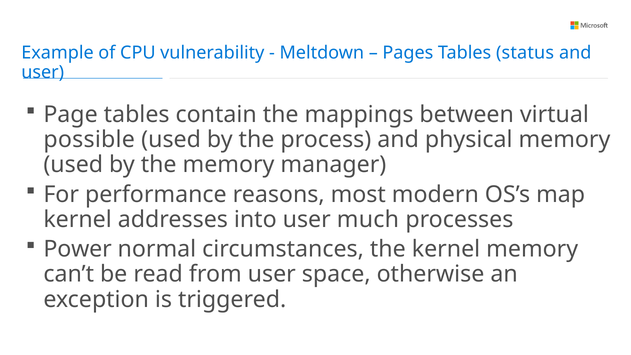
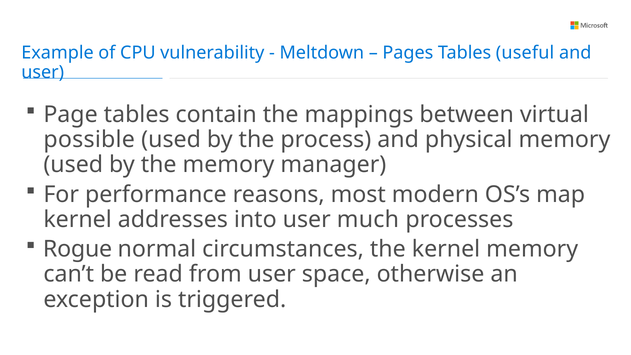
status: status -> useful (525, 53)
Power: Power -> Rogue (78, 249)
